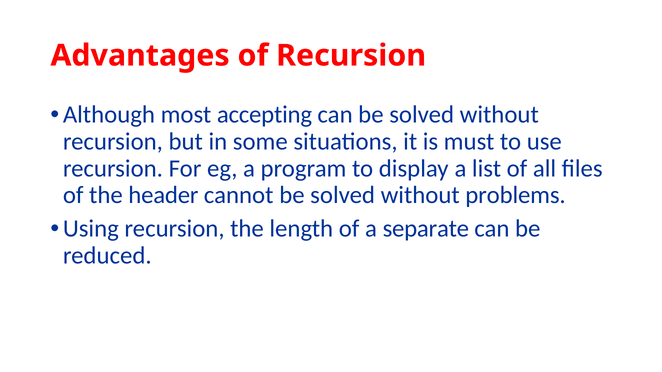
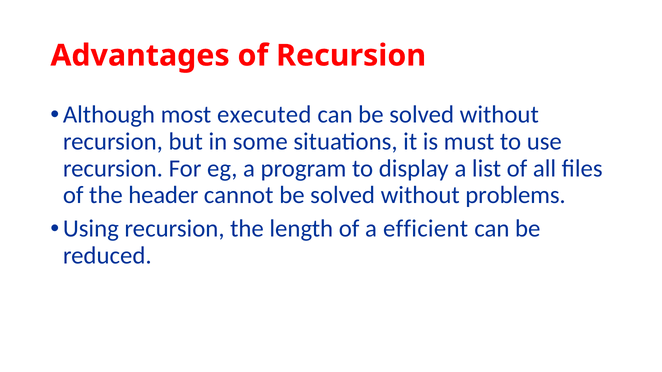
accepting: accepting -> executed (264, 115)
separate: separate -> efficient (426, 229)
